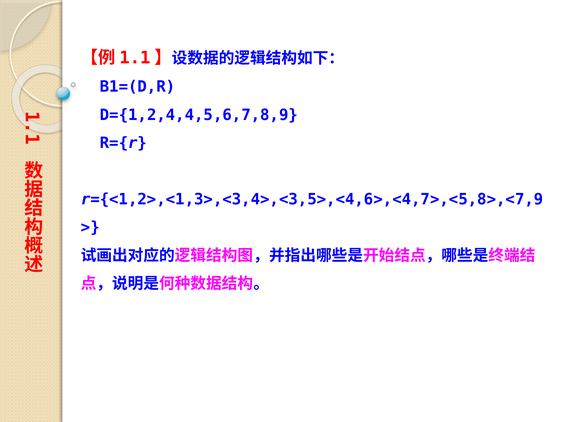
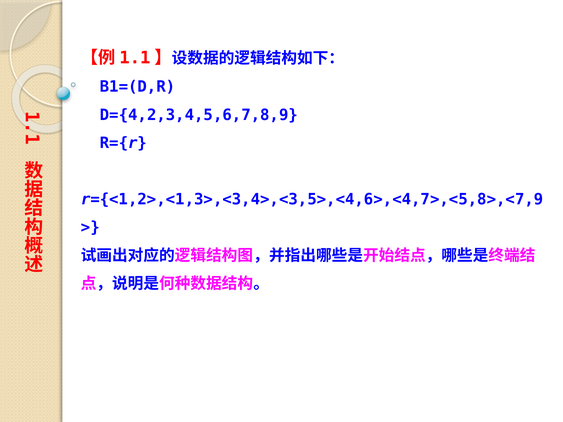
D={1,2,4,4,5,6,7,8,9: D={1,2,4,4,5,6,7,8,9 -> D={4,2,3,4,5,6,7,8,9 (199, 115)
